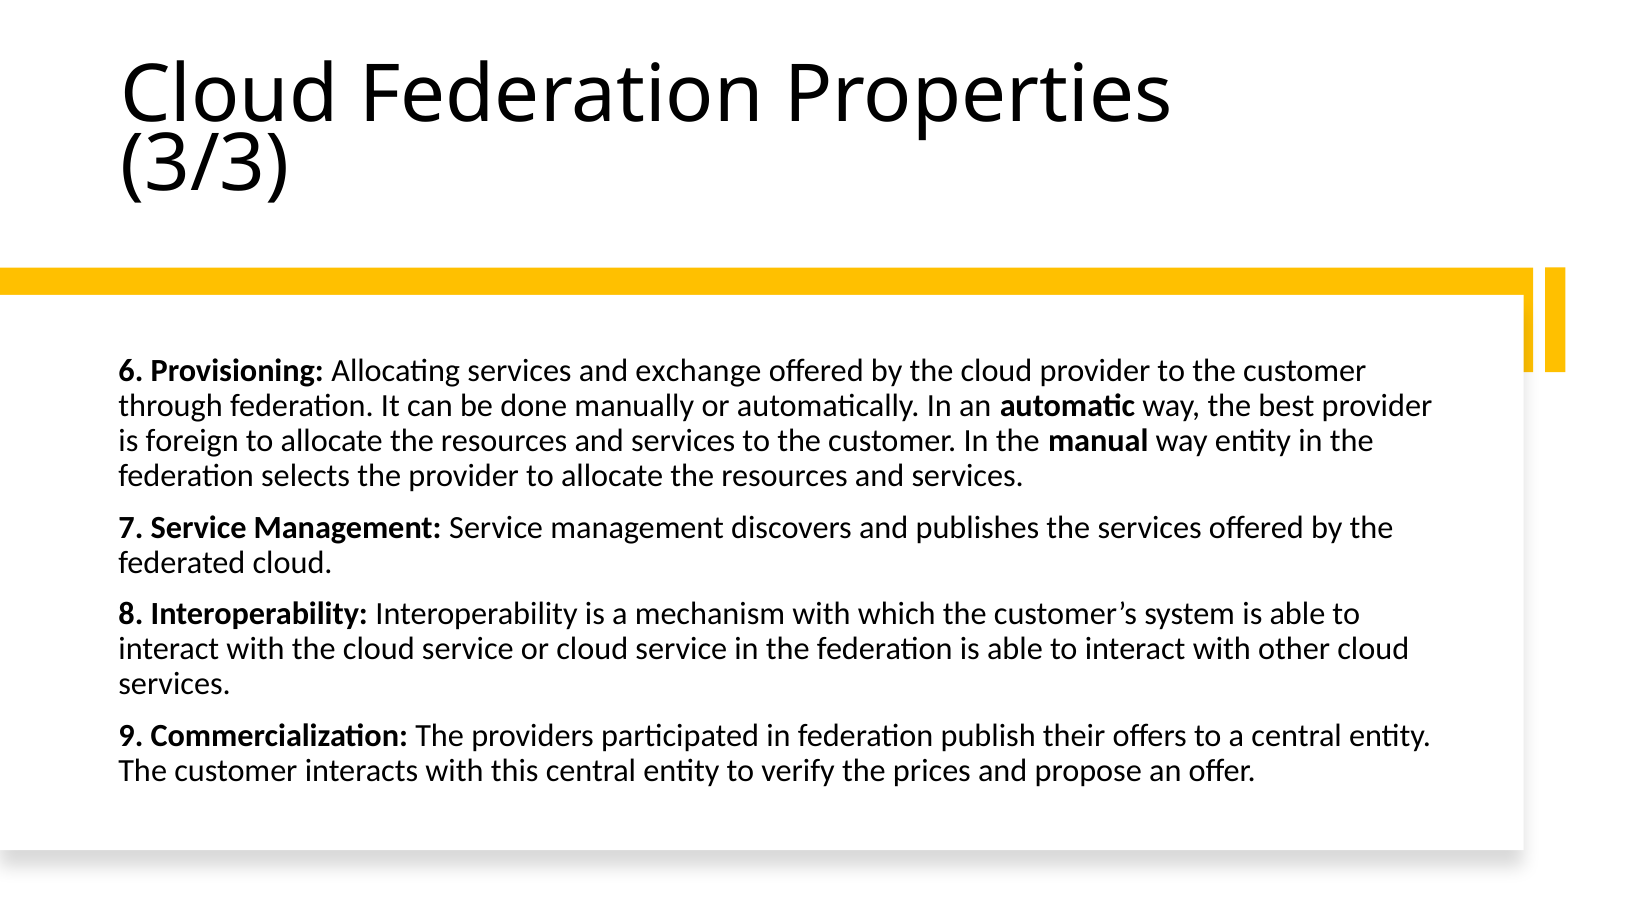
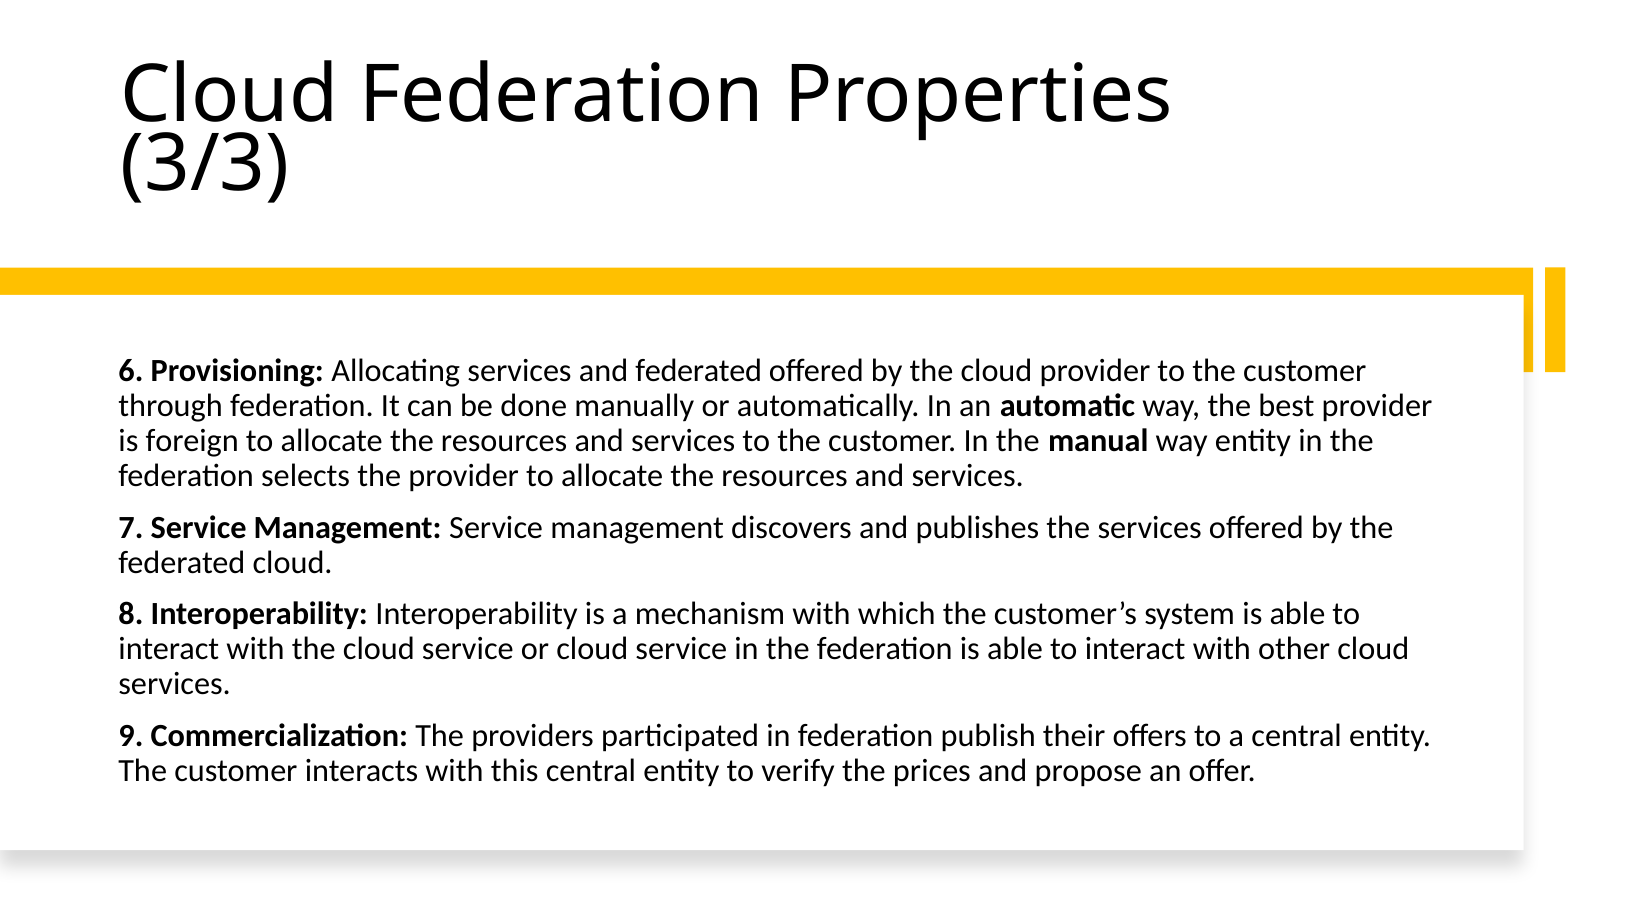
and exchange: exchange -> federated (699, 371)
